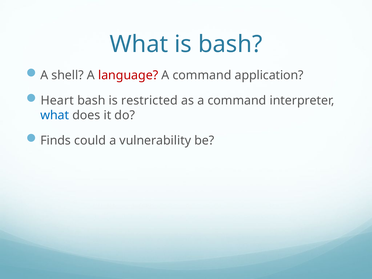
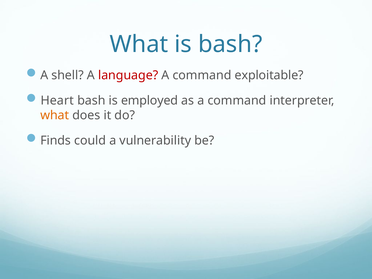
application: application -> exploitable (269, 75)
restricted: restricted -> employed (150, 100)
what colour: blue -> orange (55, 115)
